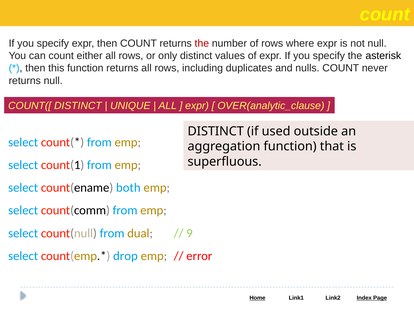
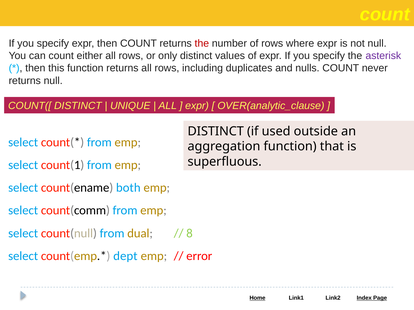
asterisk colour: black -> purple (383, 56)
9: 9 -> 8 (190, 234)
drop: drop -> dept (125, 256)
